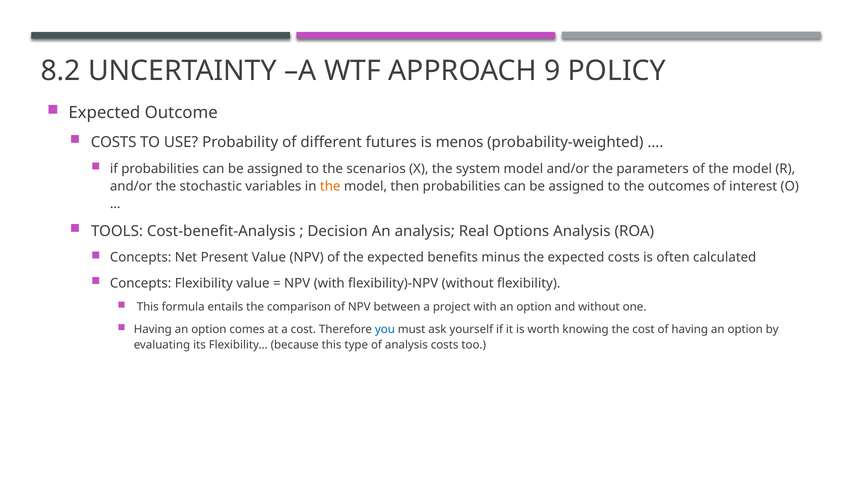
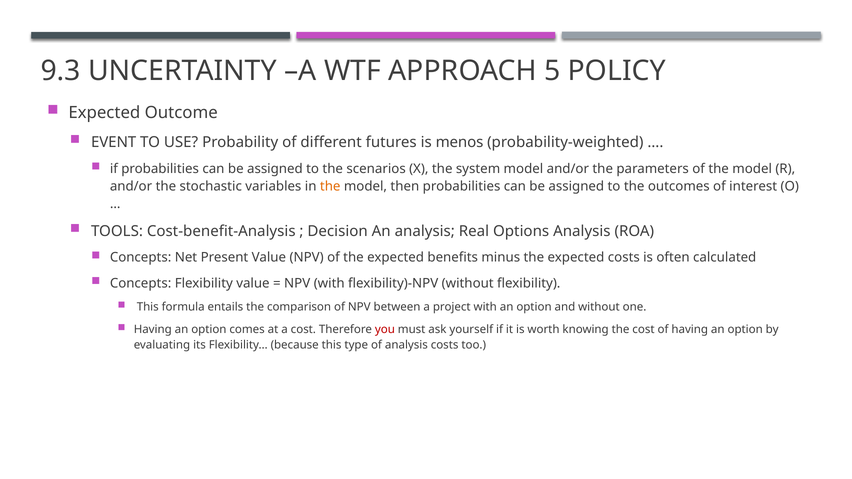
8.2: 8.2 -> 9.3 (61, 71)
9: 9 -> 5 (552, 71)
COSTS: COSTS -> EVENT (114, 142)
you colour: blue -> red (385, 330)
